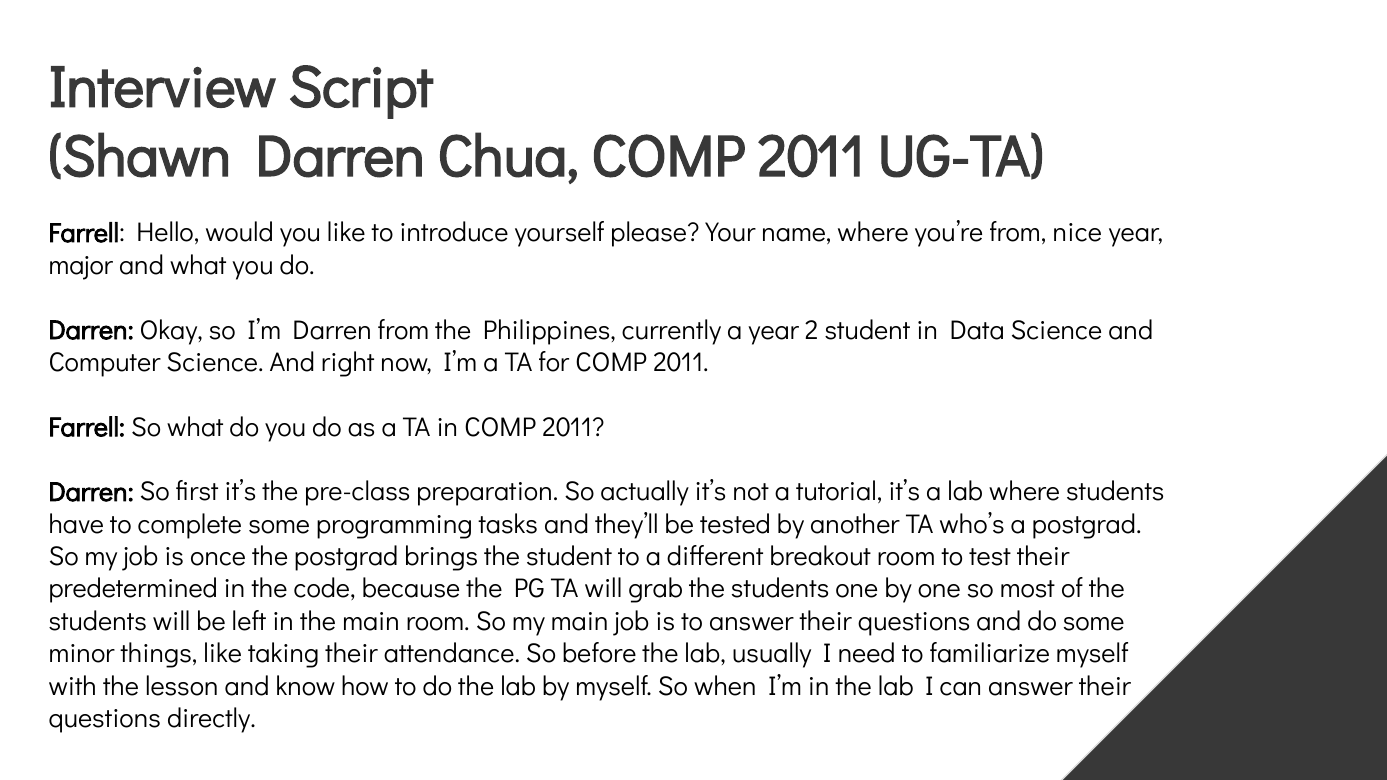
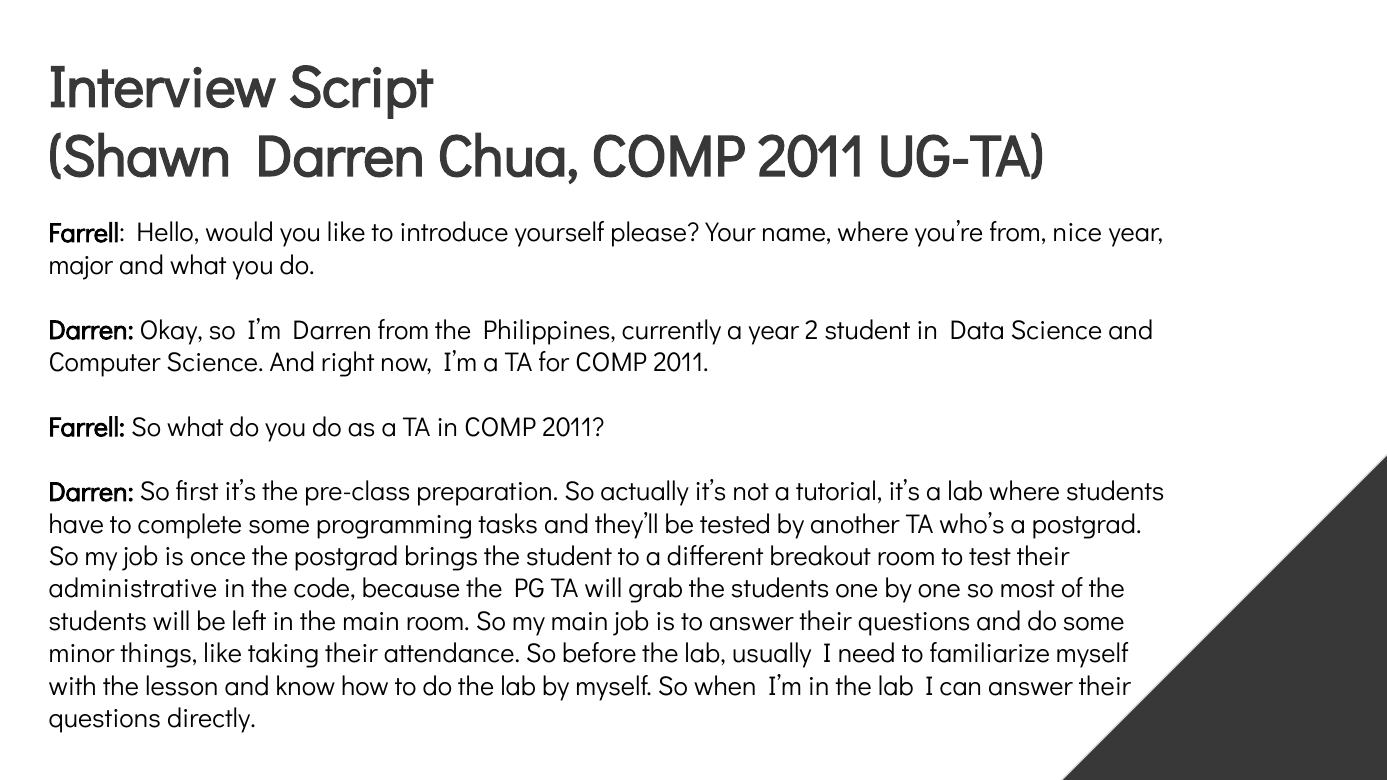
predetermined: predetermined -> administrative (133, 589)
